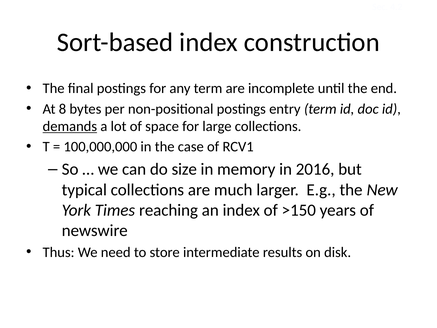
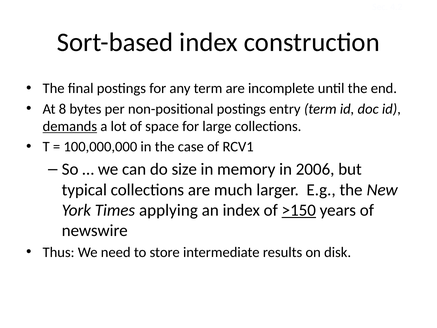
2016: 2016 -> 2006 (315, 169)
reaching: reaching -> applying (168, 210)
>150 underline: none -> present (299, 210)
